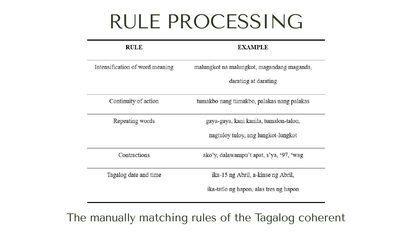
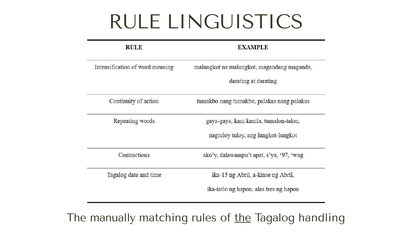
PROCESSING: PROCESSING -> LINGUISTICS (235, 22)
the underline: none -> present (243, 217)
coherent: coherent -> handling (322, 217)
